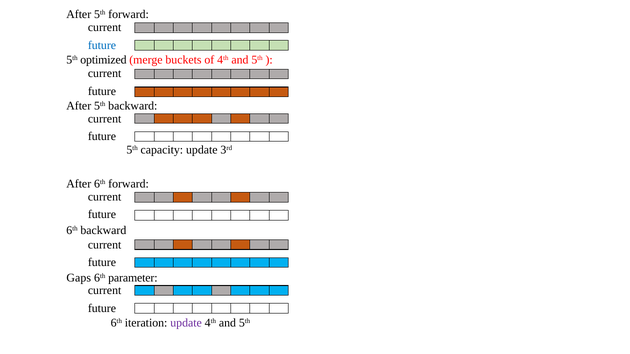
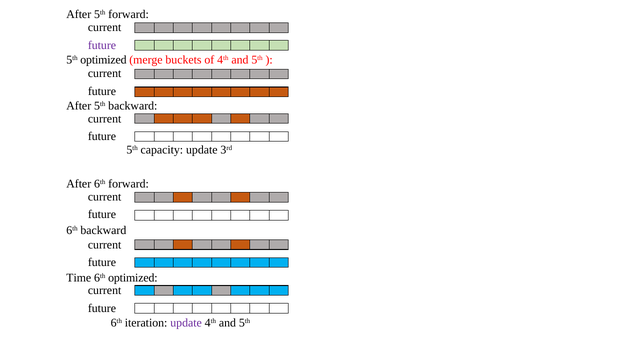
future colour: blue -> purple (102, 45)
Gaps: Gaps -> Time (79, 278)
6th parameter: parameter -> optimized (133, 278)
